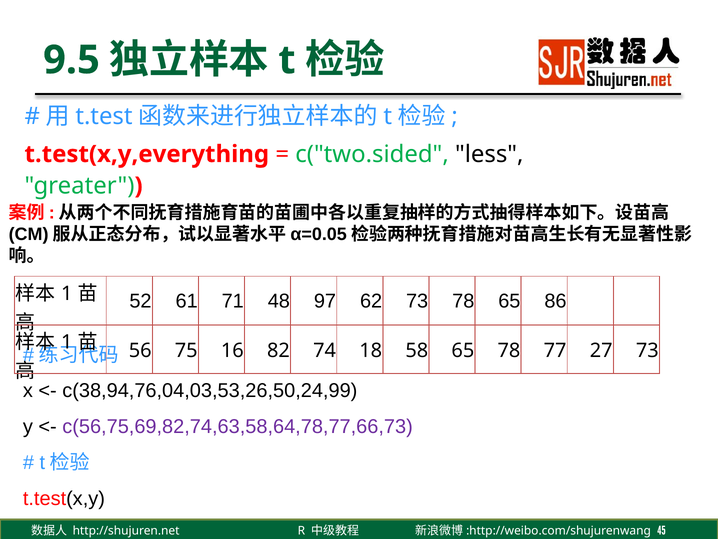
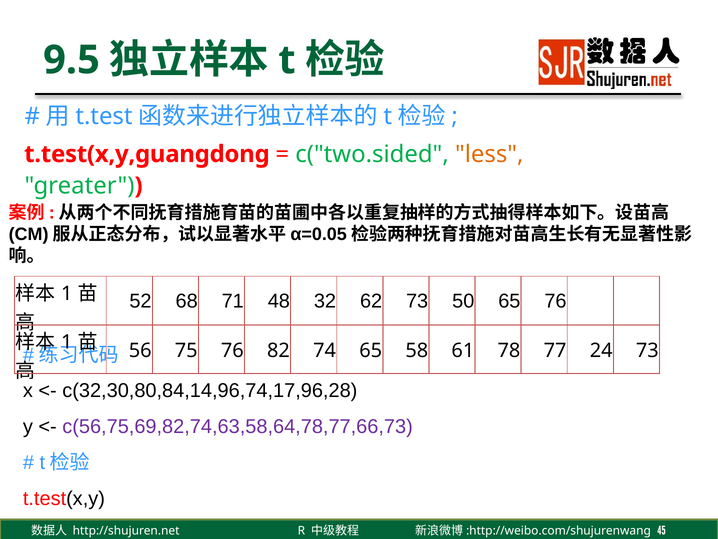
t.test(x,y,everything: t.test(x,y,everything -> t.test(x,y,guangdong (147, 154)
less colour: black -> orange (489, 154)
61: 61 -> 68 (187, 301)
97: 97 -> 32 (325, 301)
73 78: 78 -> 50 (463, 301)
65 86: 86 -> 76 (556, 301)
75 16: 16 -> 76 (232, 350)
74 18: 18 -> 65 (371, 350)
58 65: 65 -> 61 (463, 350)
27: 27 -> 24 (601, 350)
c(38,94,76,04,03,53,26,50,24,99: c(38,94,76,04,03,53,26,50,24,99 -> c(32,30,80,84,14,96,74,17,96,28 (210, 391)
